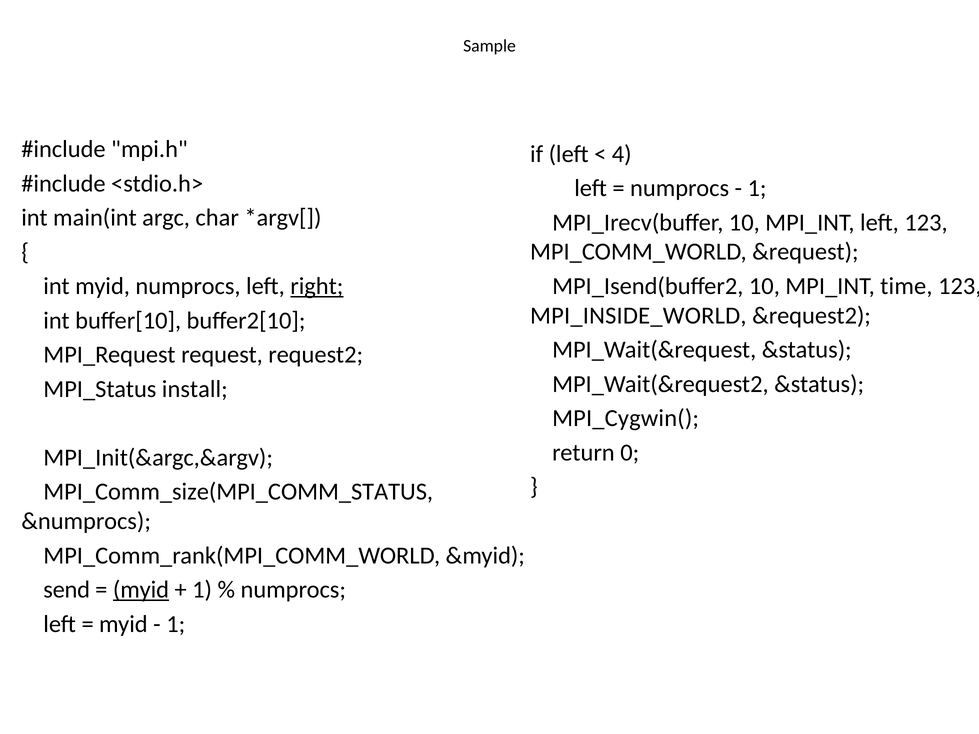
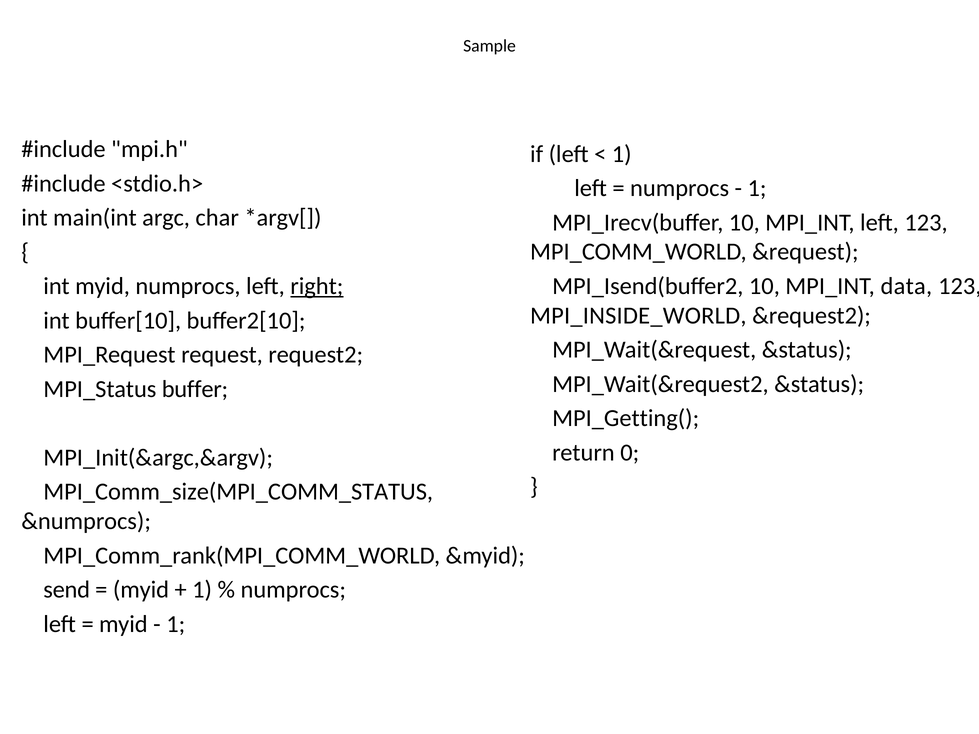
4: 4 -> 1 (622, 154)
time: time -> data (906, 286)
install: install -> buffer (195, 389)
MPI_Cygwin(: MPI_Cygwin( -> MPI_Getting( (626, 418)
myid underline: present -> none (141, 590)
